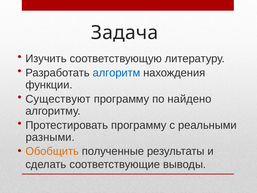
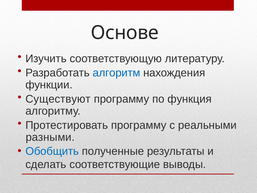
Задача: Задача -> Основе (125, 33)
найдено: найдено -> функция (190, 99)
Обобщить colour: orange -> blue (52, 151)
